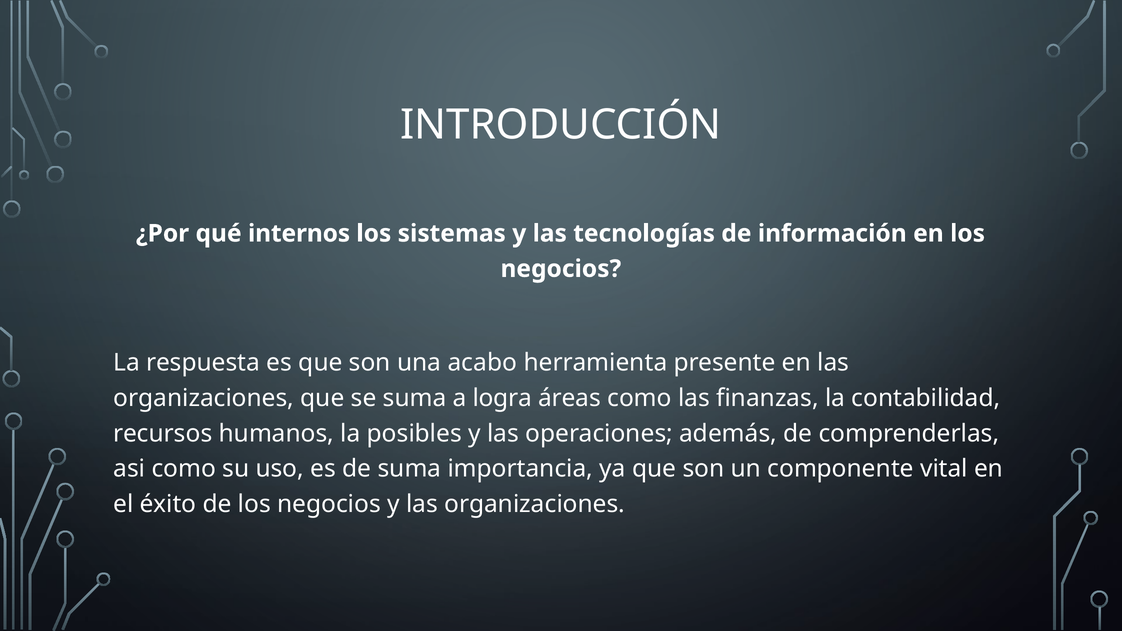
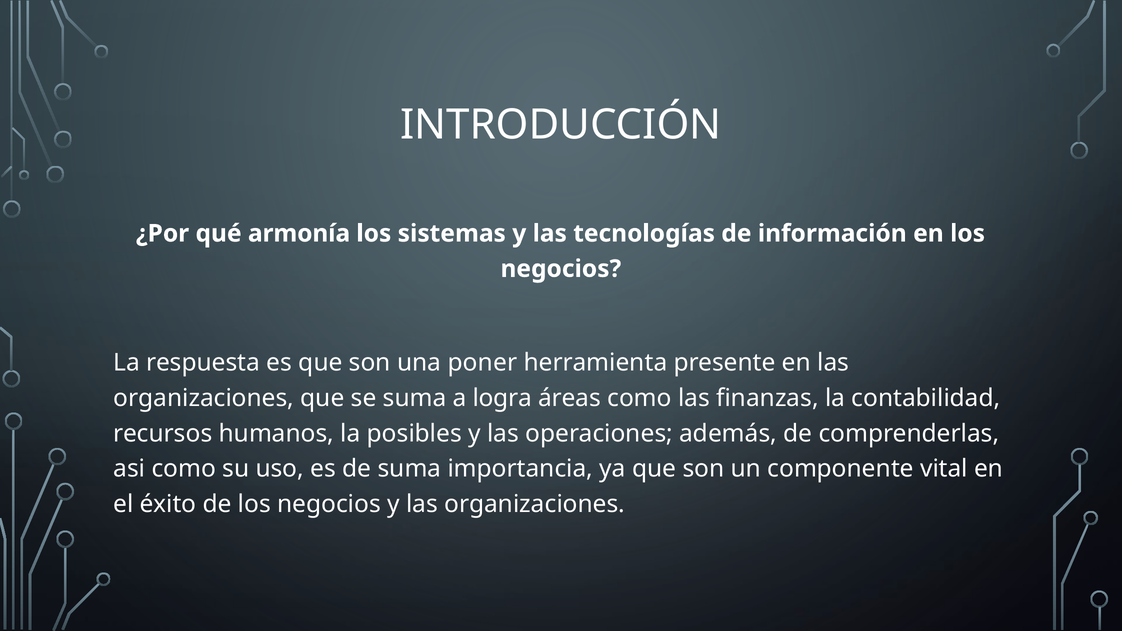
internos: internos -> armonía (299, 234)
acabo: acabo -> poner (482, 363)
